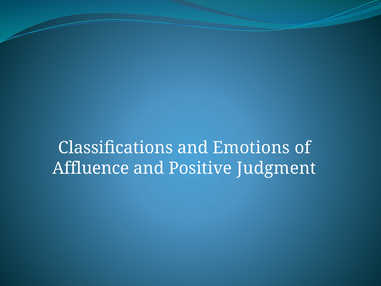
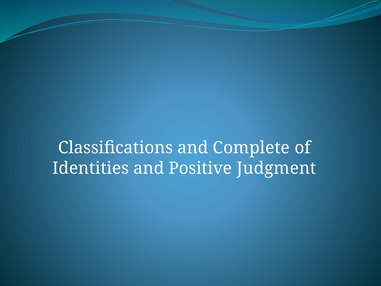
Emotions: Emotions -> Complete (251, 148)
Affluence: Affluence -> Identities (91, 168)
